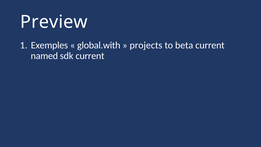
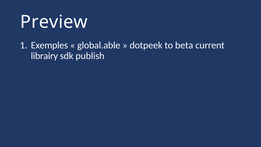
global.with: global.with -> global.able (99, 45)
projects: projects -> dotpeek (146, 45)
named: named -> librairy (44, 56)
sdk current: current -> publish (90, 56)
